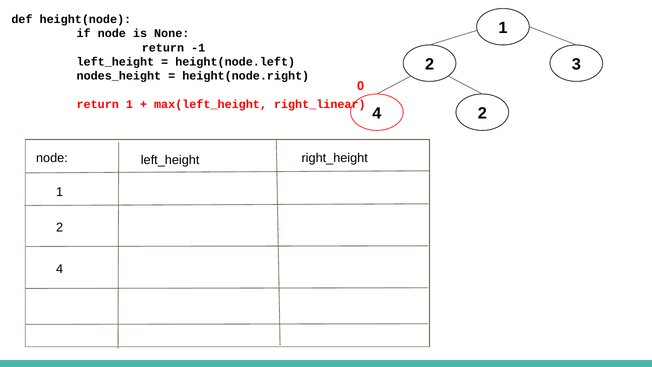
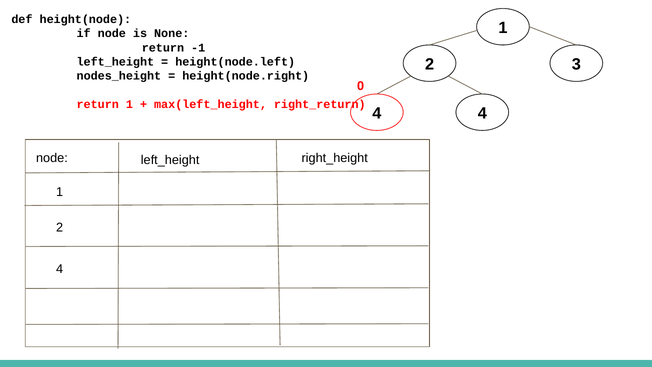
right_linear: right_linear -> right_return (320, 104)
4 2: 2 -> 4 (482, 113)
